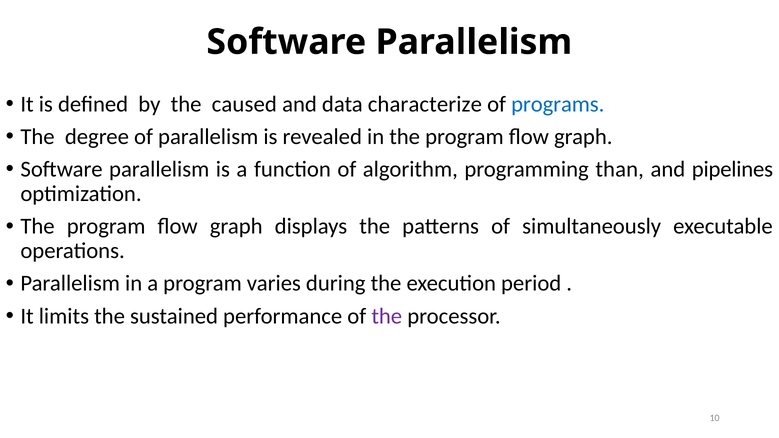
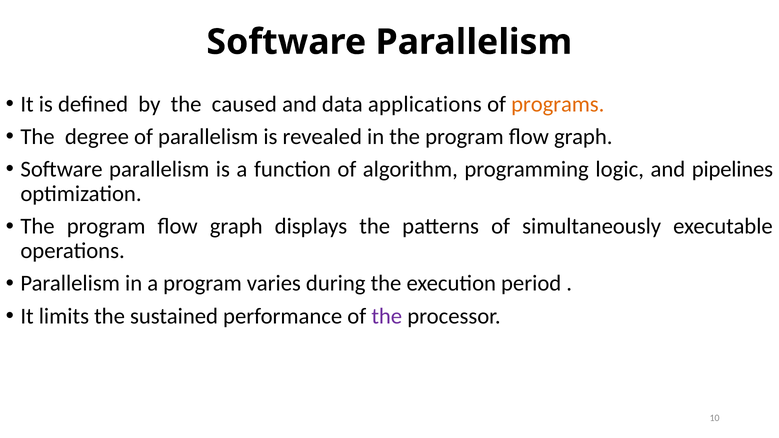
characterize: characterize -> applications (425, 104)
programs colour: blue -> orange (558, 104)
than: than -> logic (620, 169)
